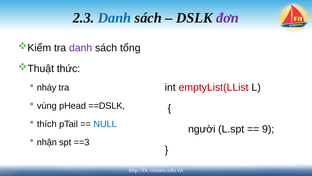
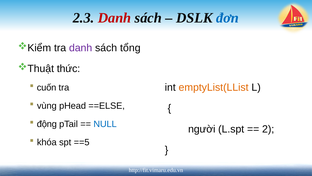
Danh colour: blue -> red (114, 18)
đơn colour: purple -> blue (228, 18)
emptyList(LList colour: red -> orange (214, 87)
nháy: nháy -> cuốn (47, 87)
==DSLK: ==DSLK -> ==ELSE (107, 106)
thích: thích -> động (47, 124)
9: 9 -> 2 (268, 129)
nhận: nhận -> khóa (47, 142)
==3: ==3 -> ==5 (82, 142)
